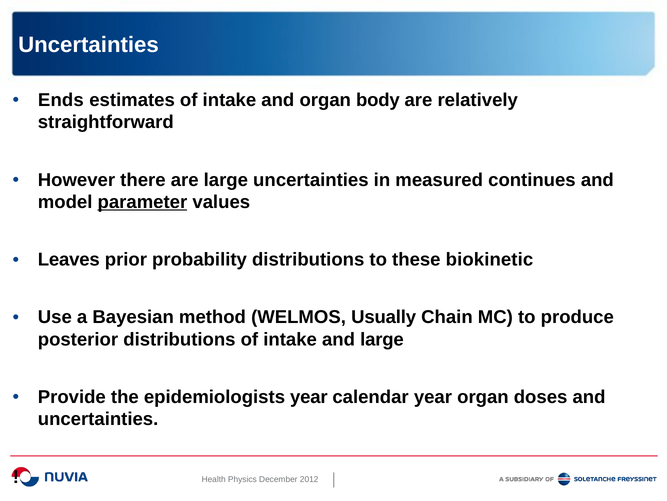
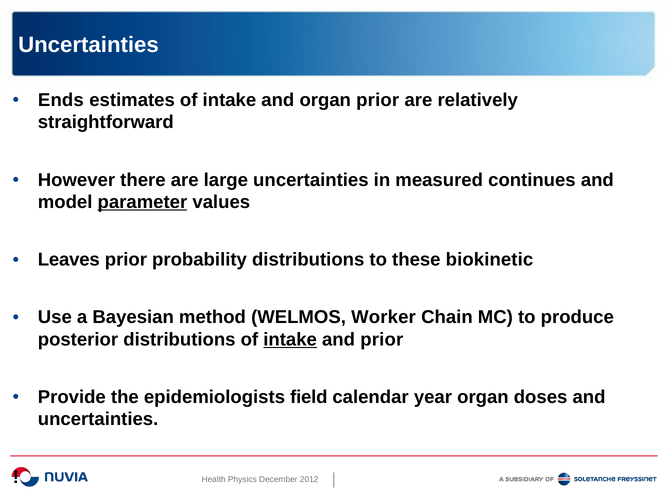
organ body: body -> prior (378, 100)
Usually: Usually -> Worker (383, 317)
intake underline: none -> present (290, 339)
and large: large -> prior (382, 339)
epidemiologists year: year -> field (309, 396)
